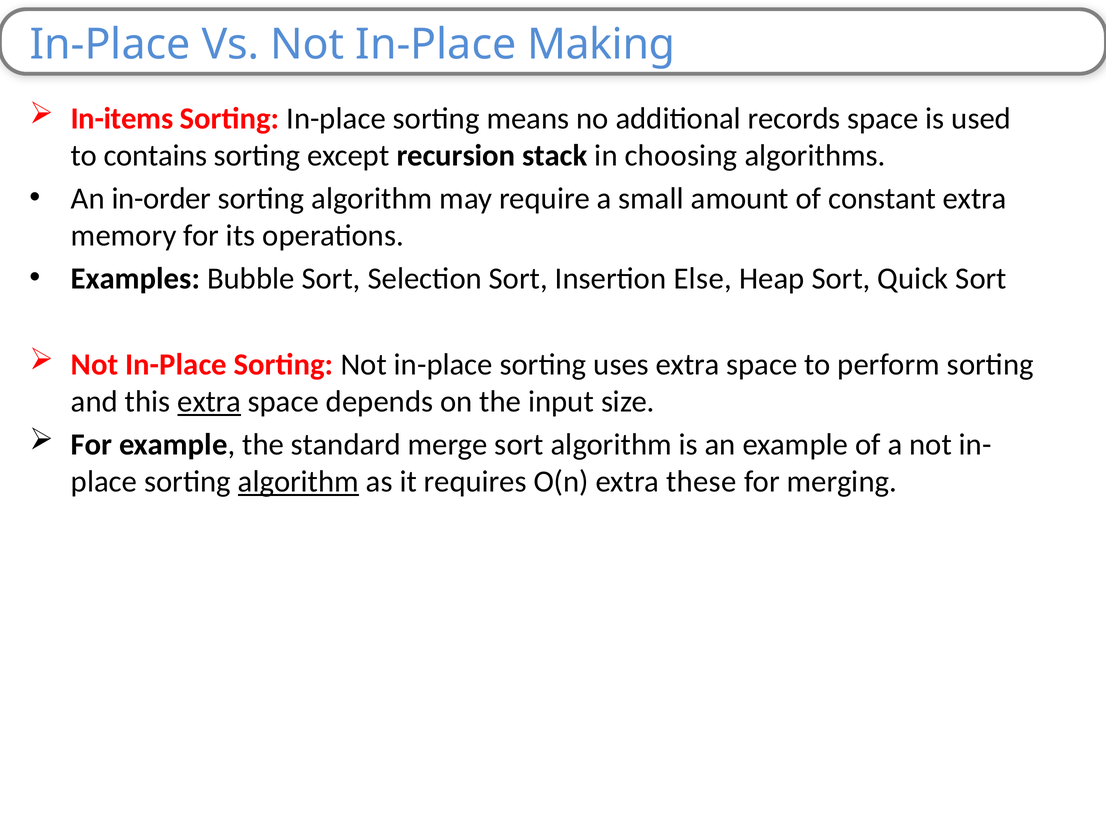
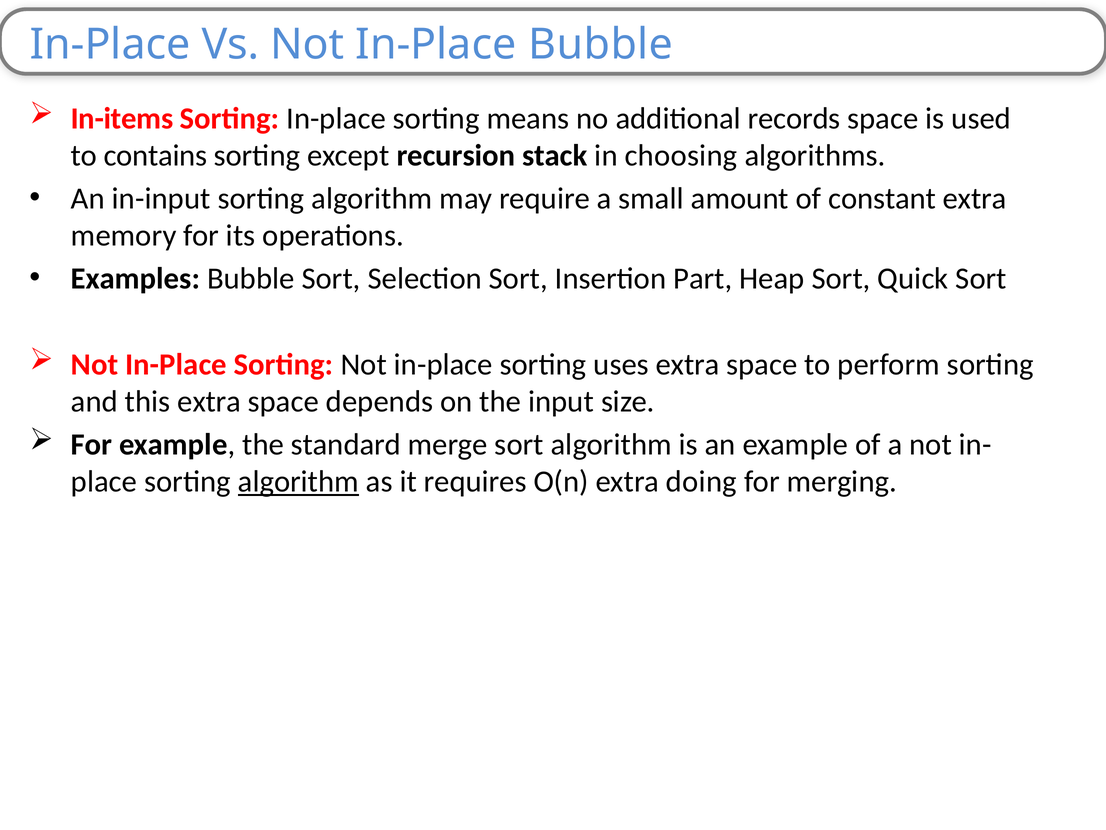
In-Place Making: Making -> Bubble (601, 44)
in-order: in-order -> in-input (161, 198)
Else: Else -> Part (703, 278)
extra underline: present -> none (209, 401)
these: these -> doing (701, 481)
